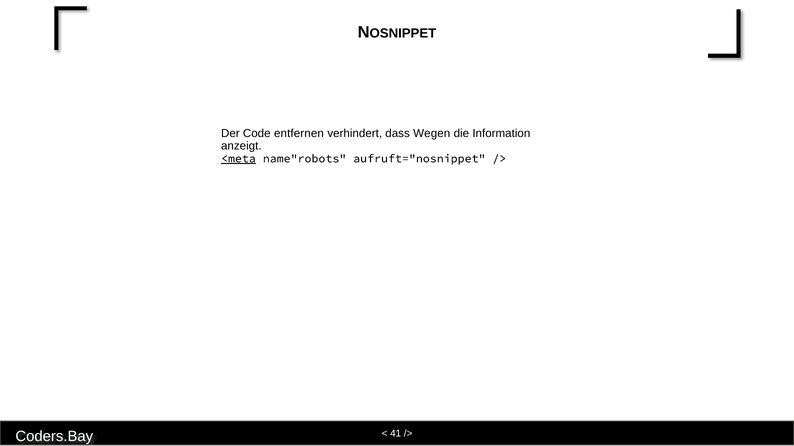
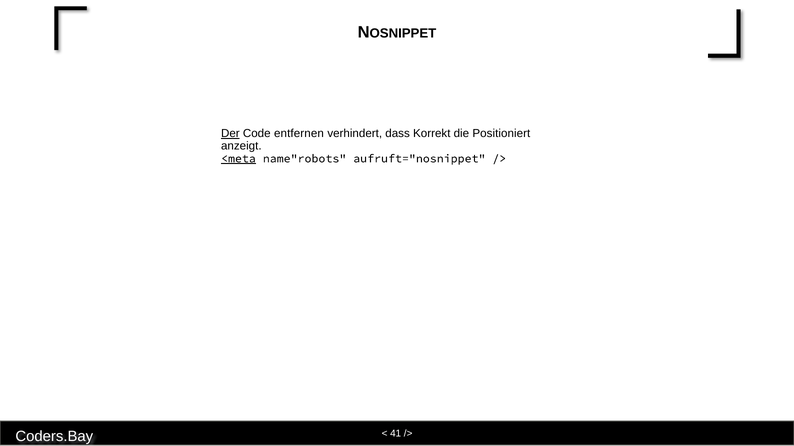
Der underline: none -> present (230, 134)
Wegen: Wegen -> Korrekt (432, 134)
Information: Information -> Positioniert (501, 134)
